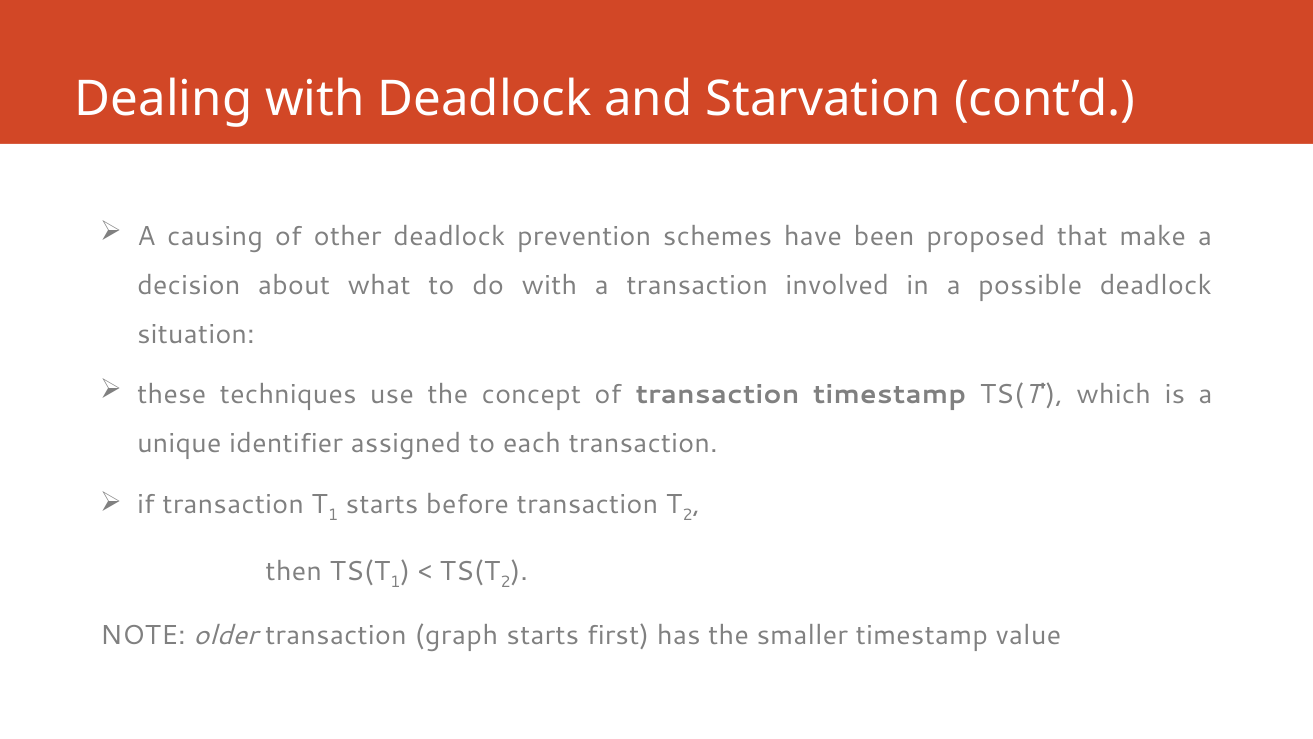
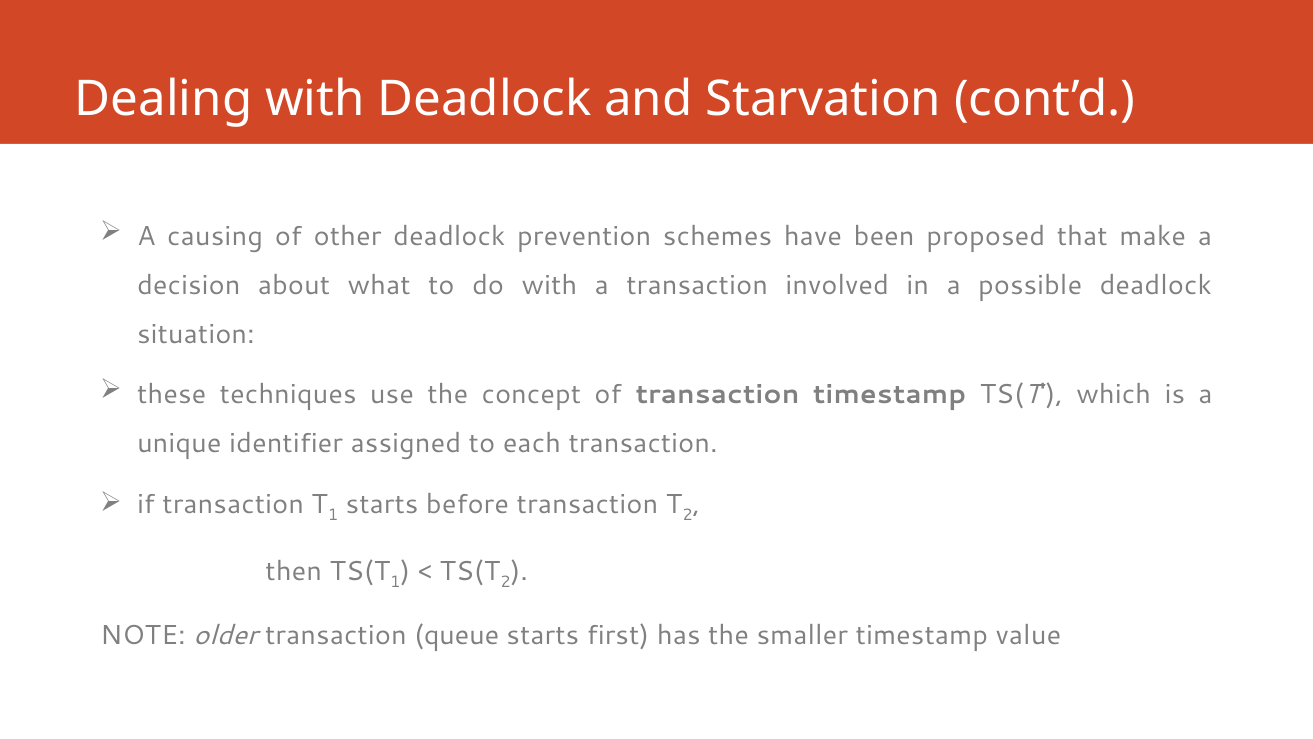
graph: graph -> queue (457, 635)
